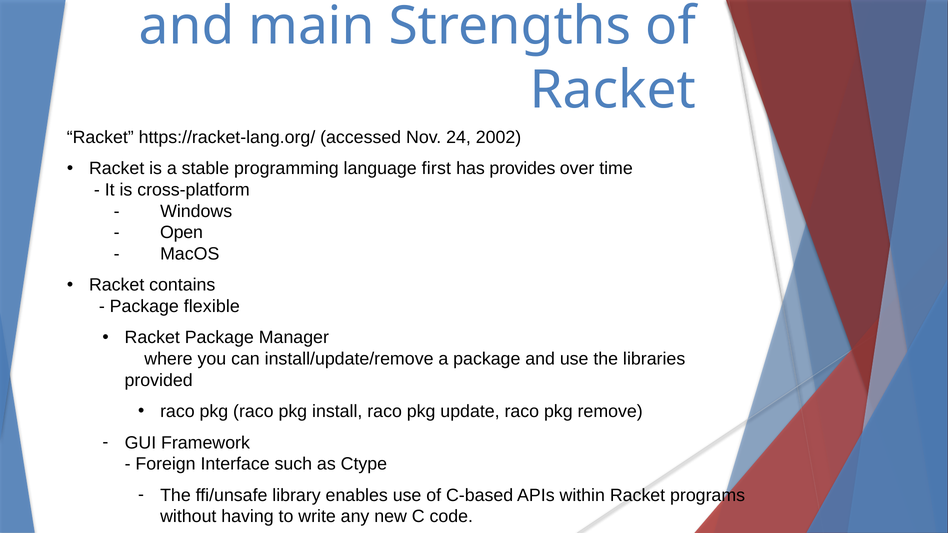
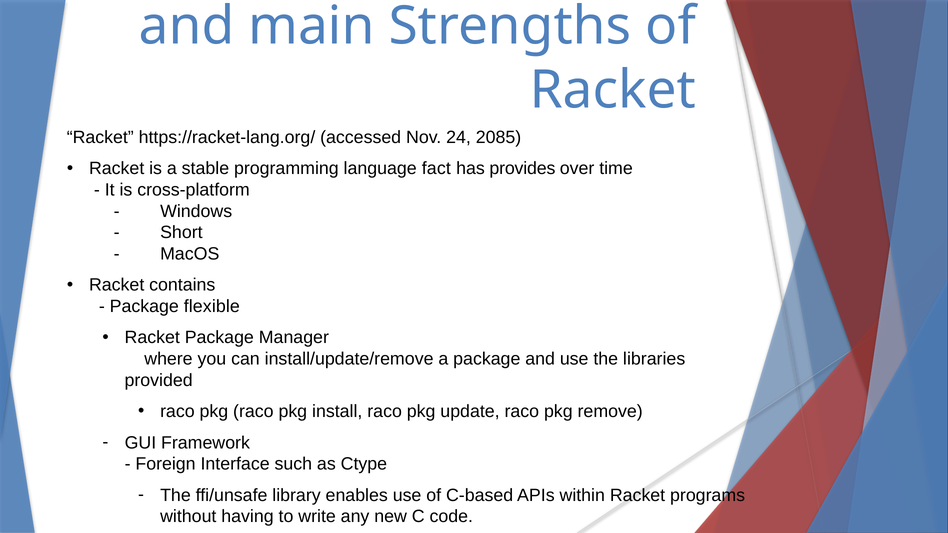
2002: 2002 -> 2085 (499, 137)
first: first -> fact (436, 169)
Open: Open -> Short (181, 233)
